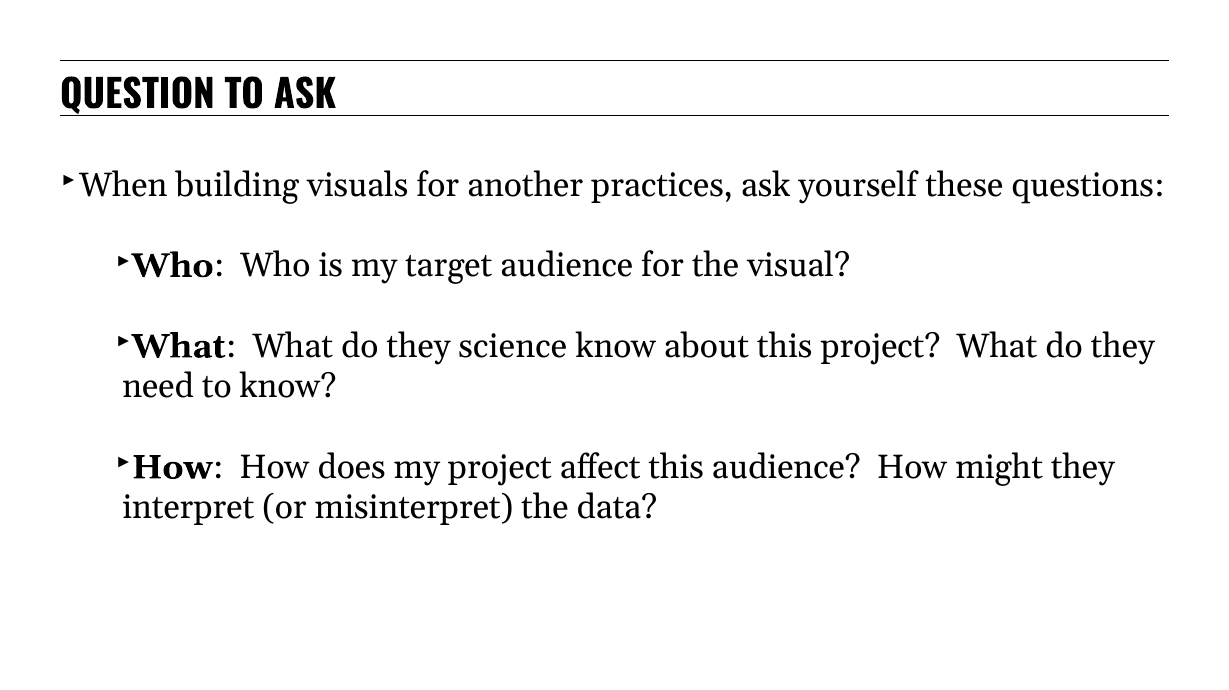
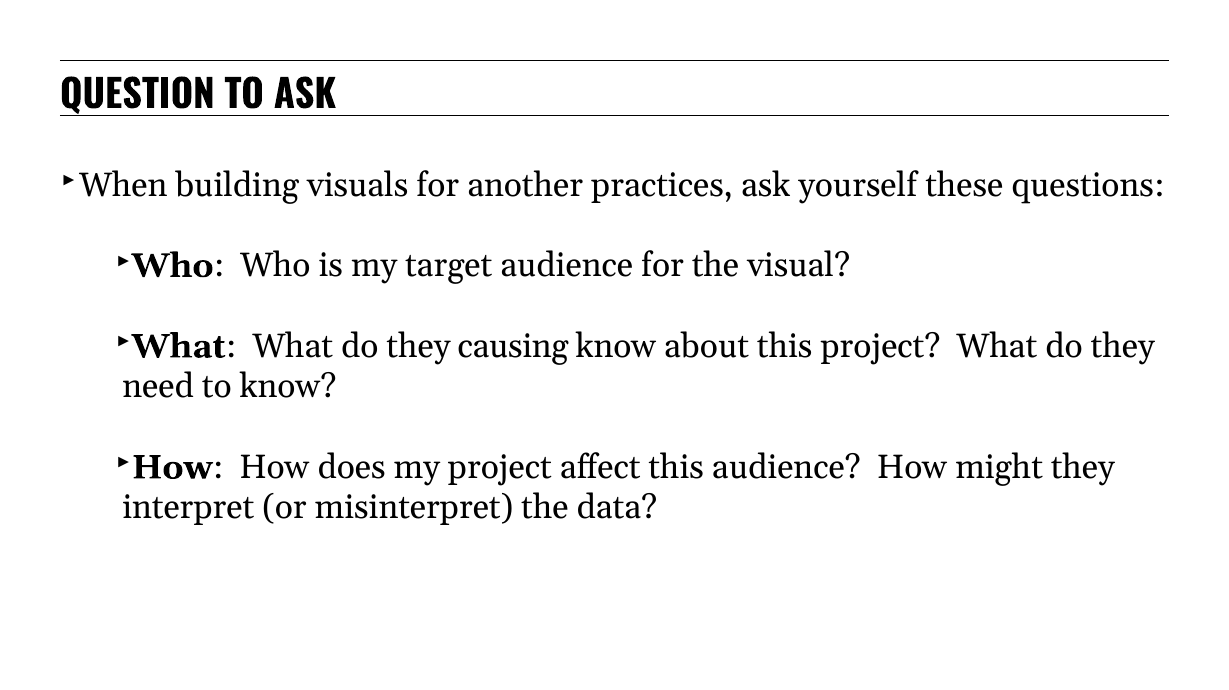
science: science -> causing (513, 346)
